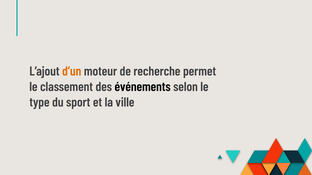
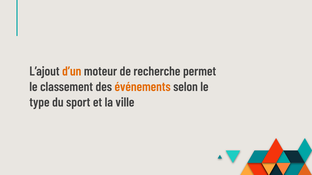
événements colour: black -> orange (143, 87)
